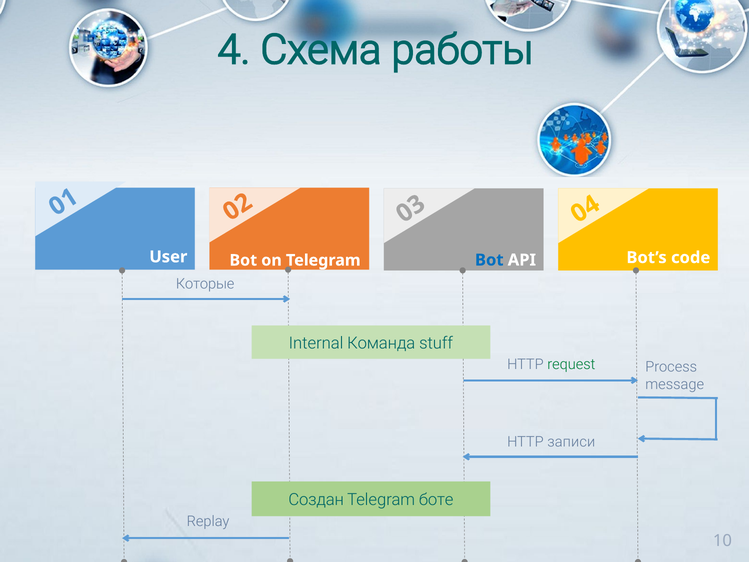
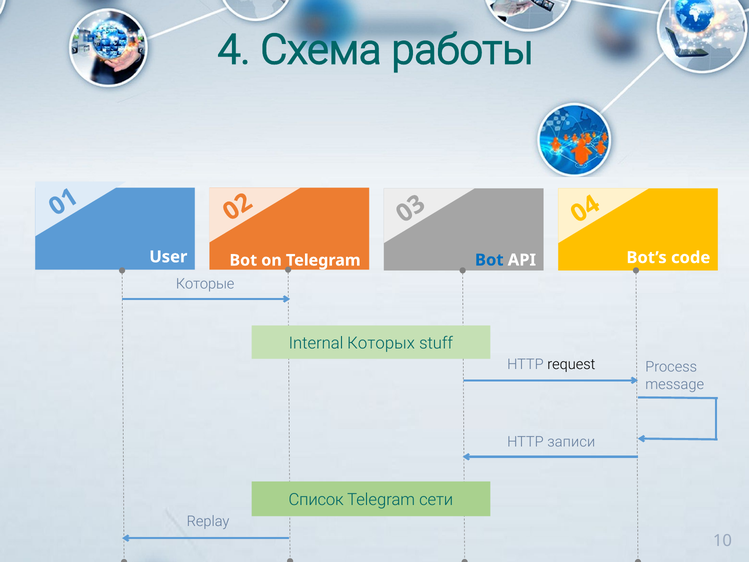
Команда: Команда -> Которых (381, 343)
request colour: green -> black (571, 365)
Создан: Создан -> Список (316, 500)
боте: боте -> сети (436, 500)
